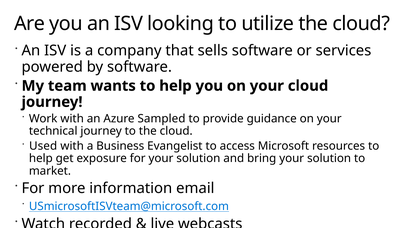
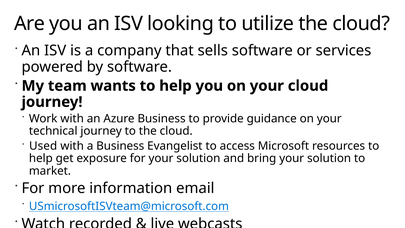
Azure Sampled: Sampled -> Business (162, 119)
